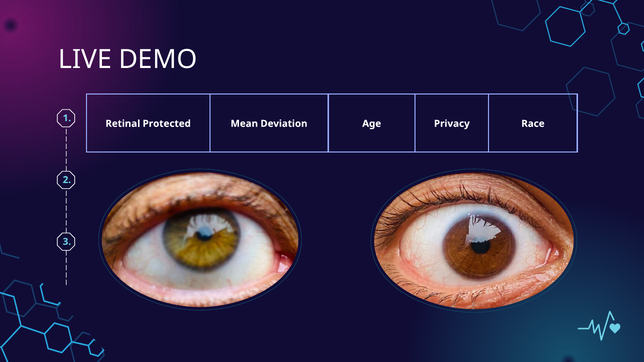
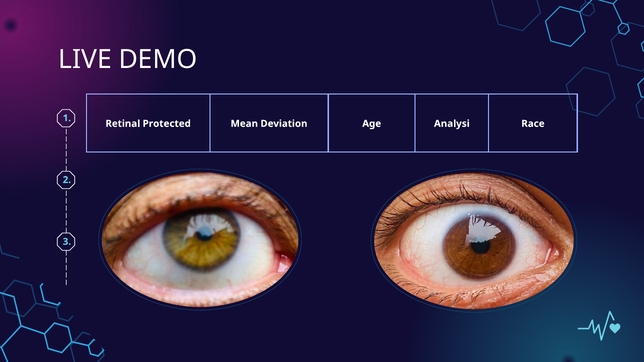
Privacy: Privacy -> Analysi (452, 124)
